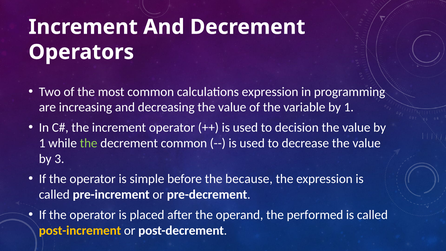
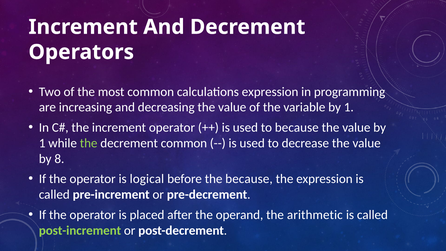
to decision: decision -> because (297, 128)
3: 3 -> 8 (59, 159)
simple: simple -> logical (147, 179)
performed: performed -> arithmetic (315, 215)
post-increment colour: yellow -> light green (80, 230)
